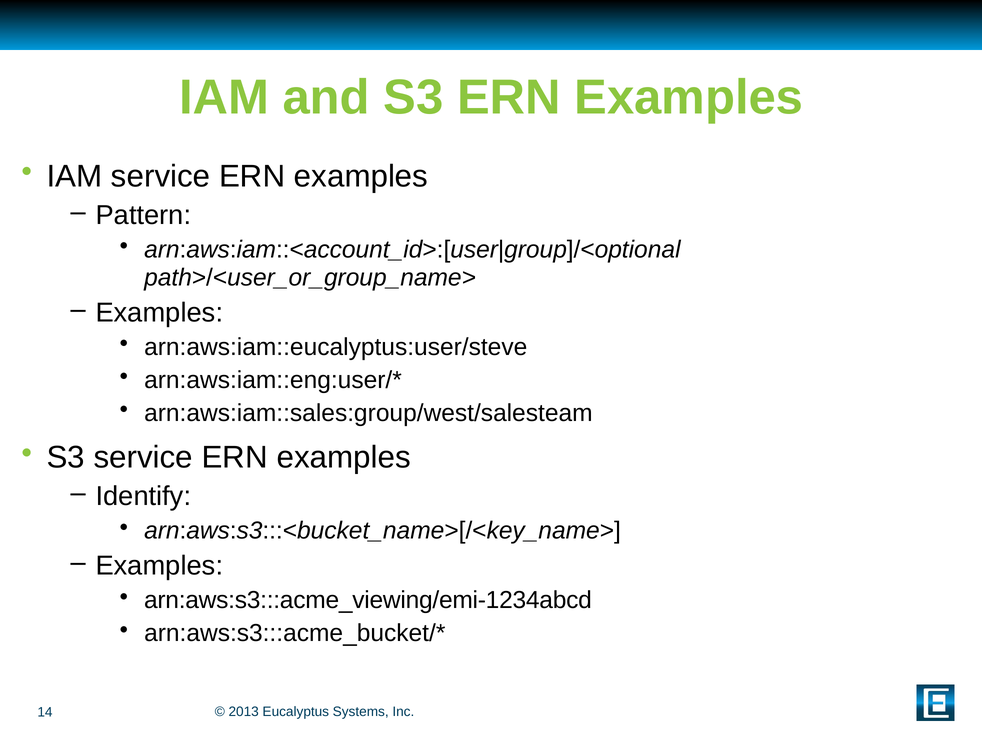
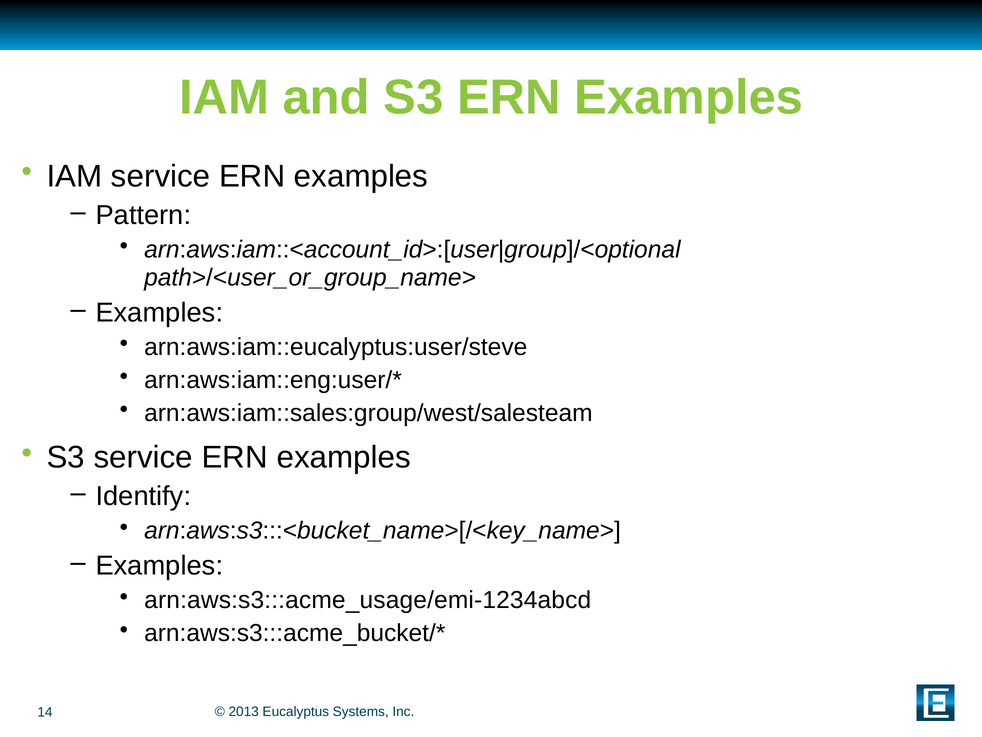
arn:aws:s3:::acme_viewing/emi-1234abcd: arn:aws:s3:::acme_viewing/emi-1234abcd -> arn:aws:s3:::acme_usage/emi-1234abcd (368, 600)
